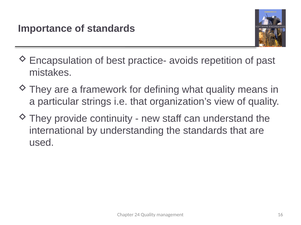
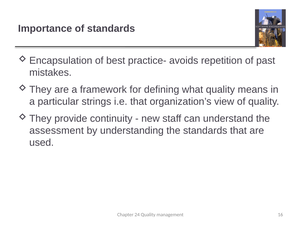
international: international -> assessment (57, 131)
